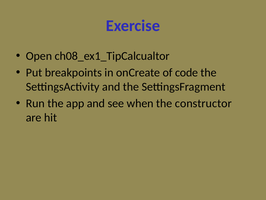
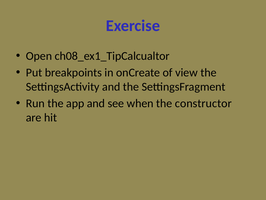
code: code -> view (186, 72)
